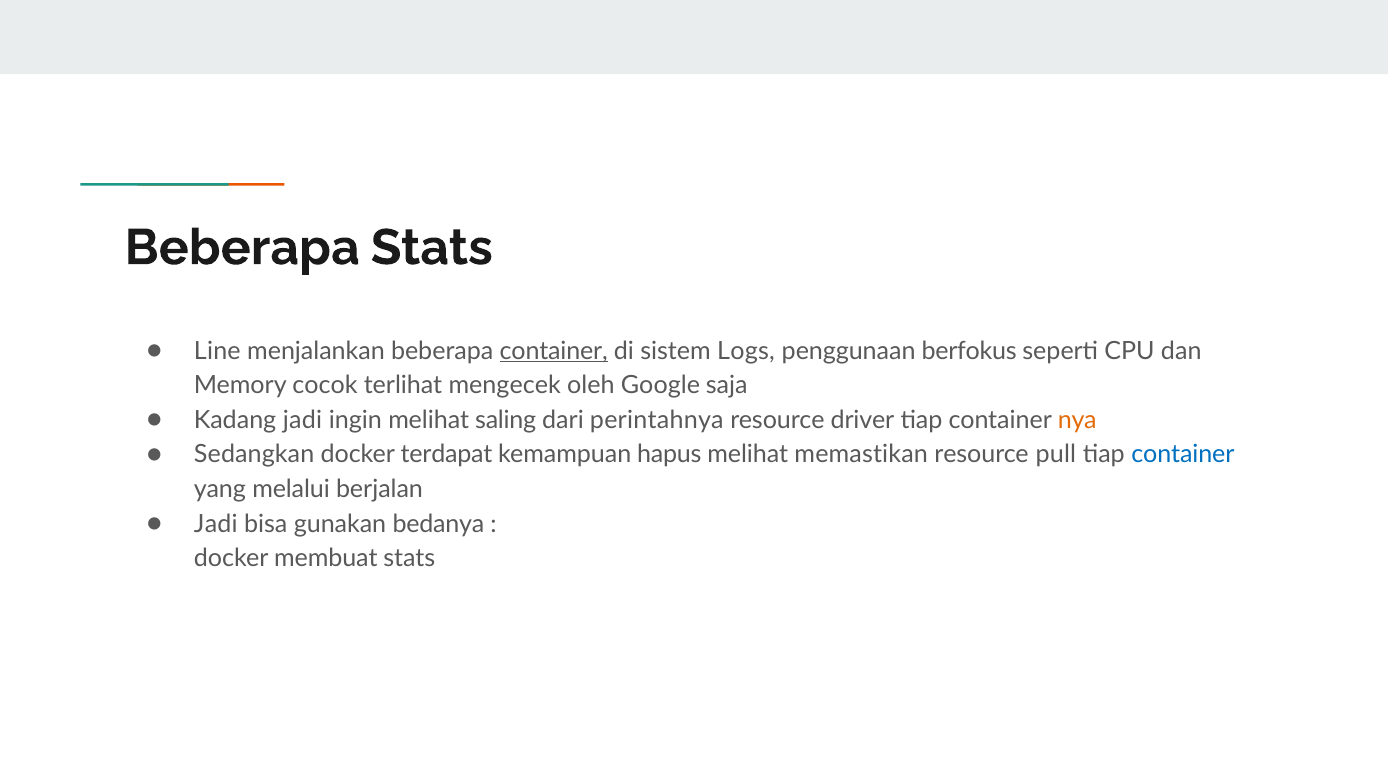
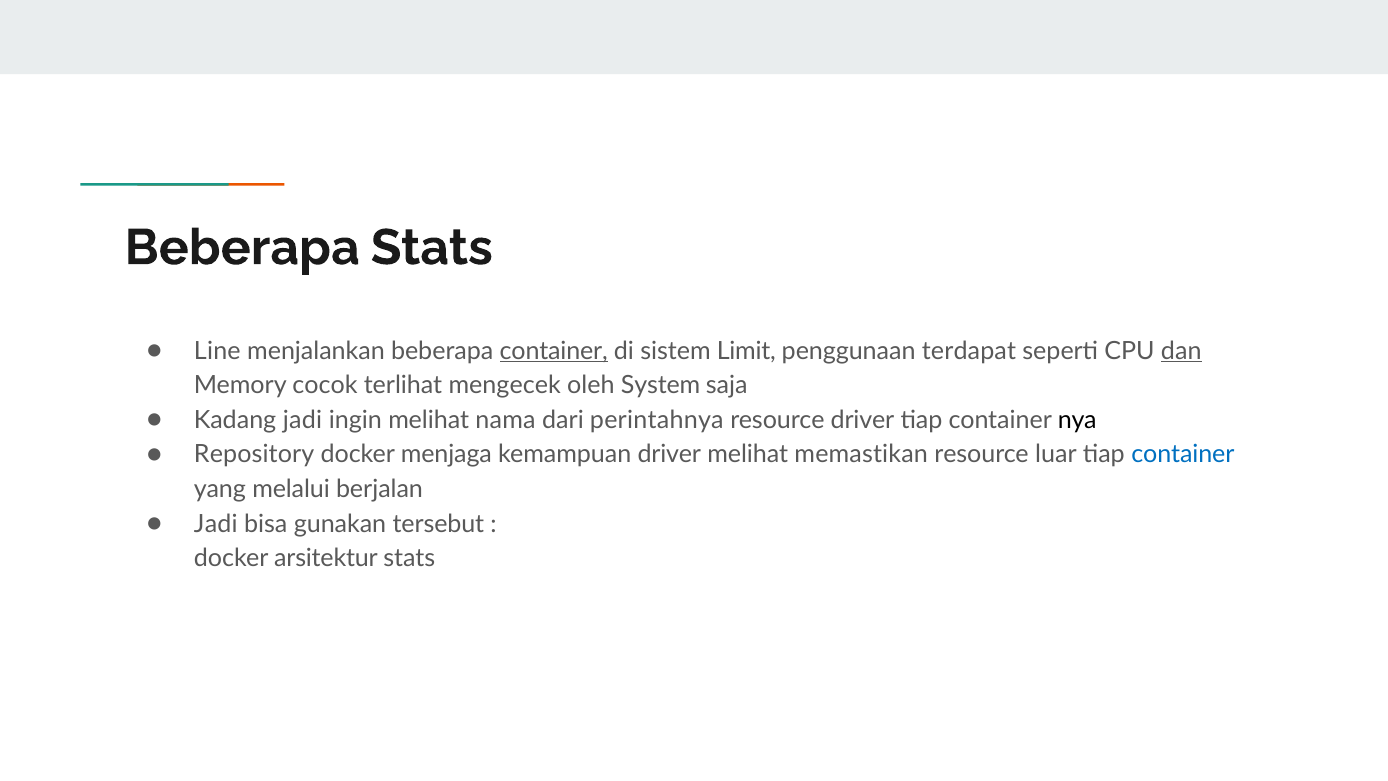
Logs: Logs -> Limit (746, 351)
berfokus: berfokus -> terdapat (969, 351)
dan underline: none -> present (1181, 351)
Google: Google -> System (661, 385)
saling: saling -> nama (505, 420)
nya colour: orange -> black (1077, 420)
Sedangkan: Sedangkan -> Repository (254, 455)
terdapat: terdapat -> menjaga (446, 455)
kemampuan hapus: hapus -> driver (669, 455)
pull: pull -> luar (1056, 455)
bedanya: bedanya -> tersebut (438, 524)
membuat: membuat -> arsitektur (326, 558)
